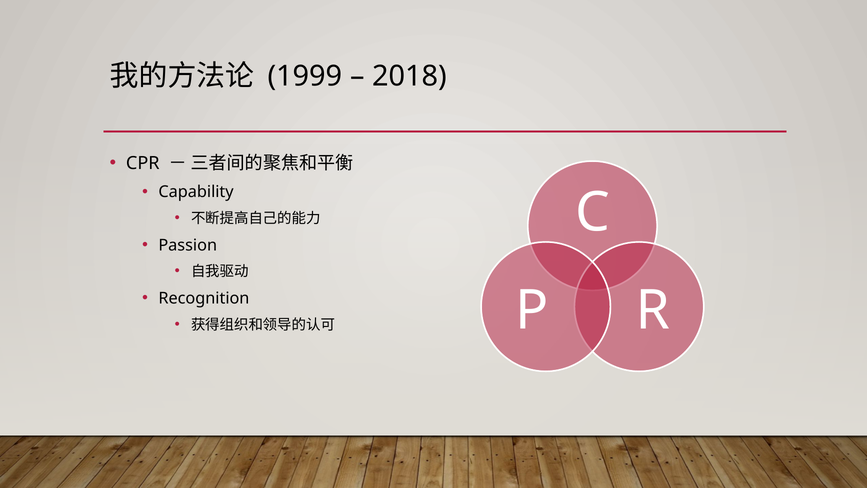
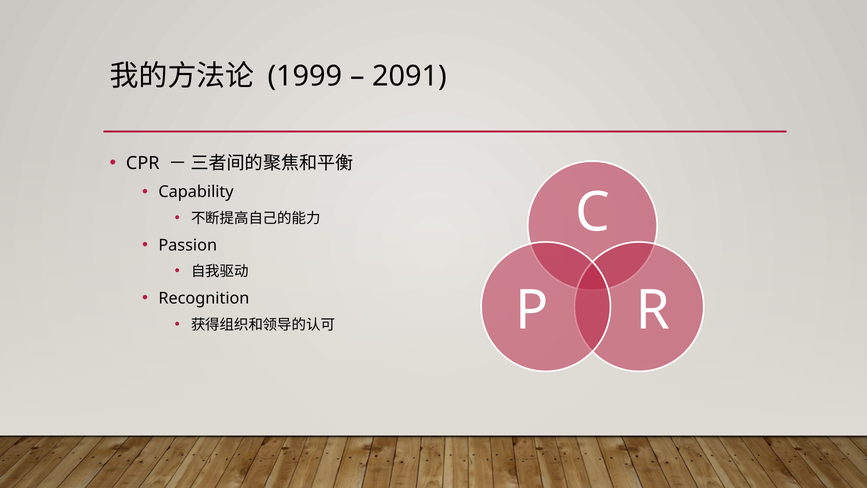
2018: 2018 -> 2091 (409, 76)
